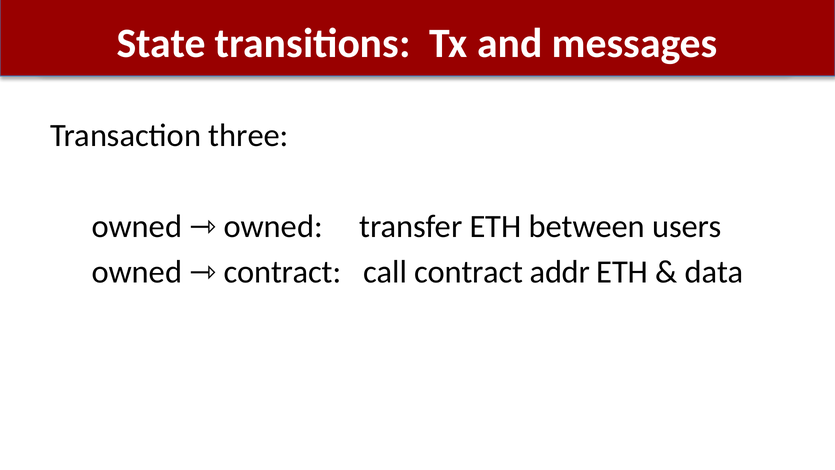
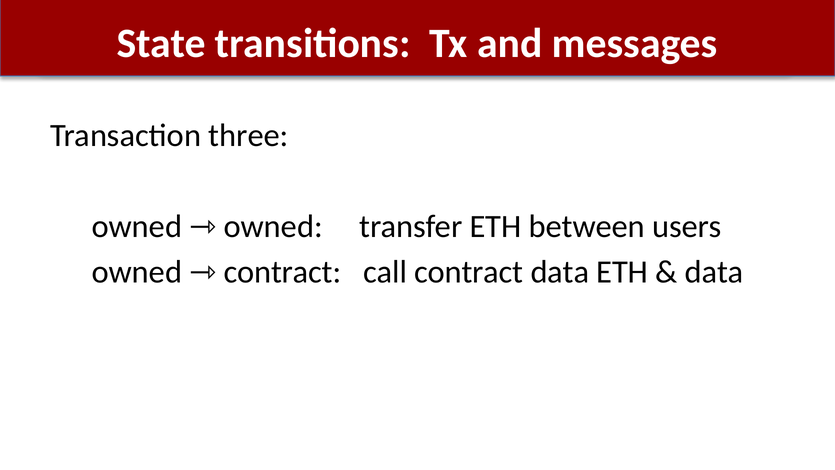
contract addr: addr -> data (560, 272)
